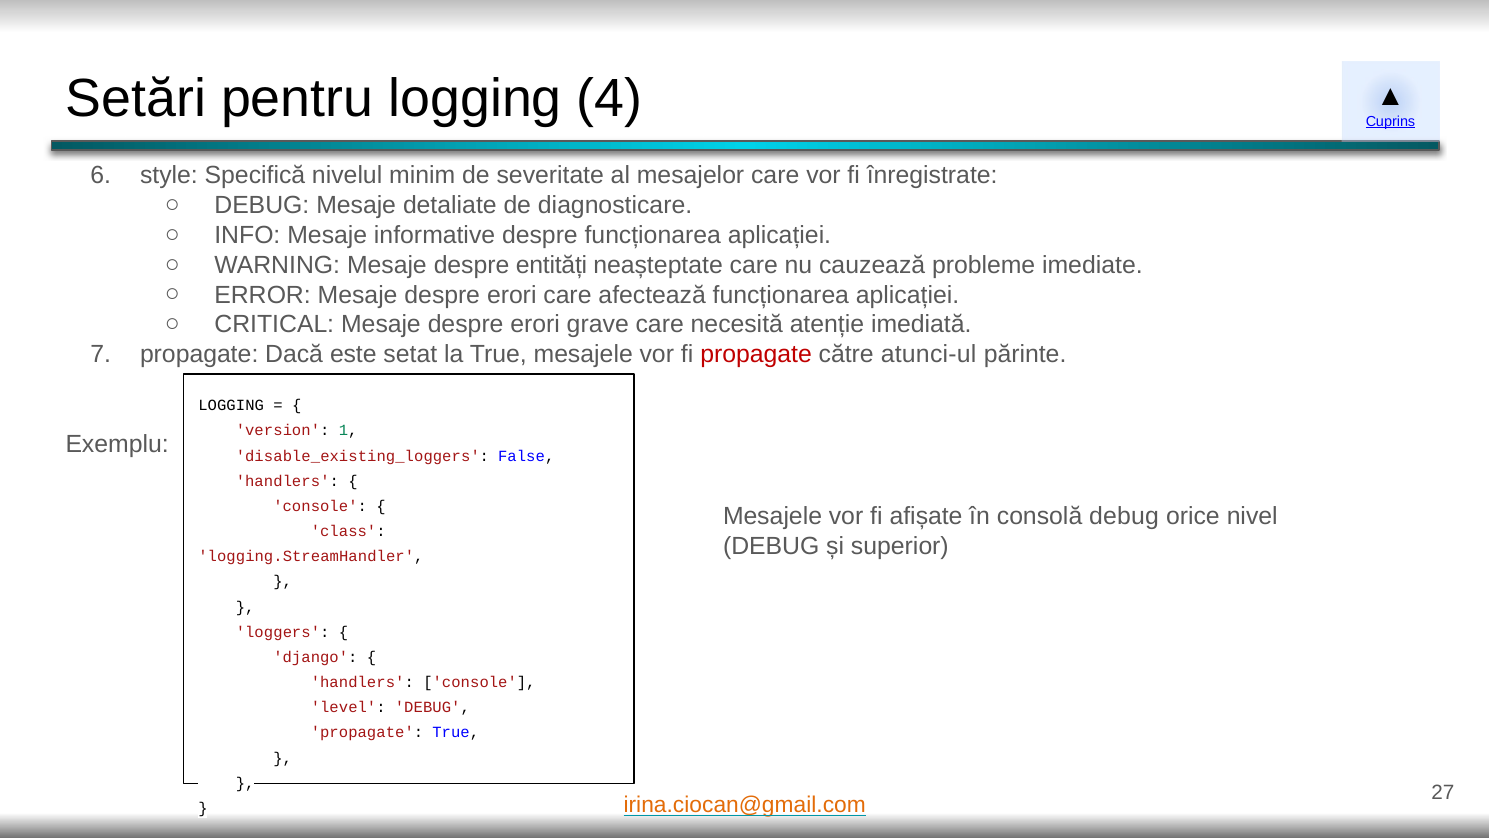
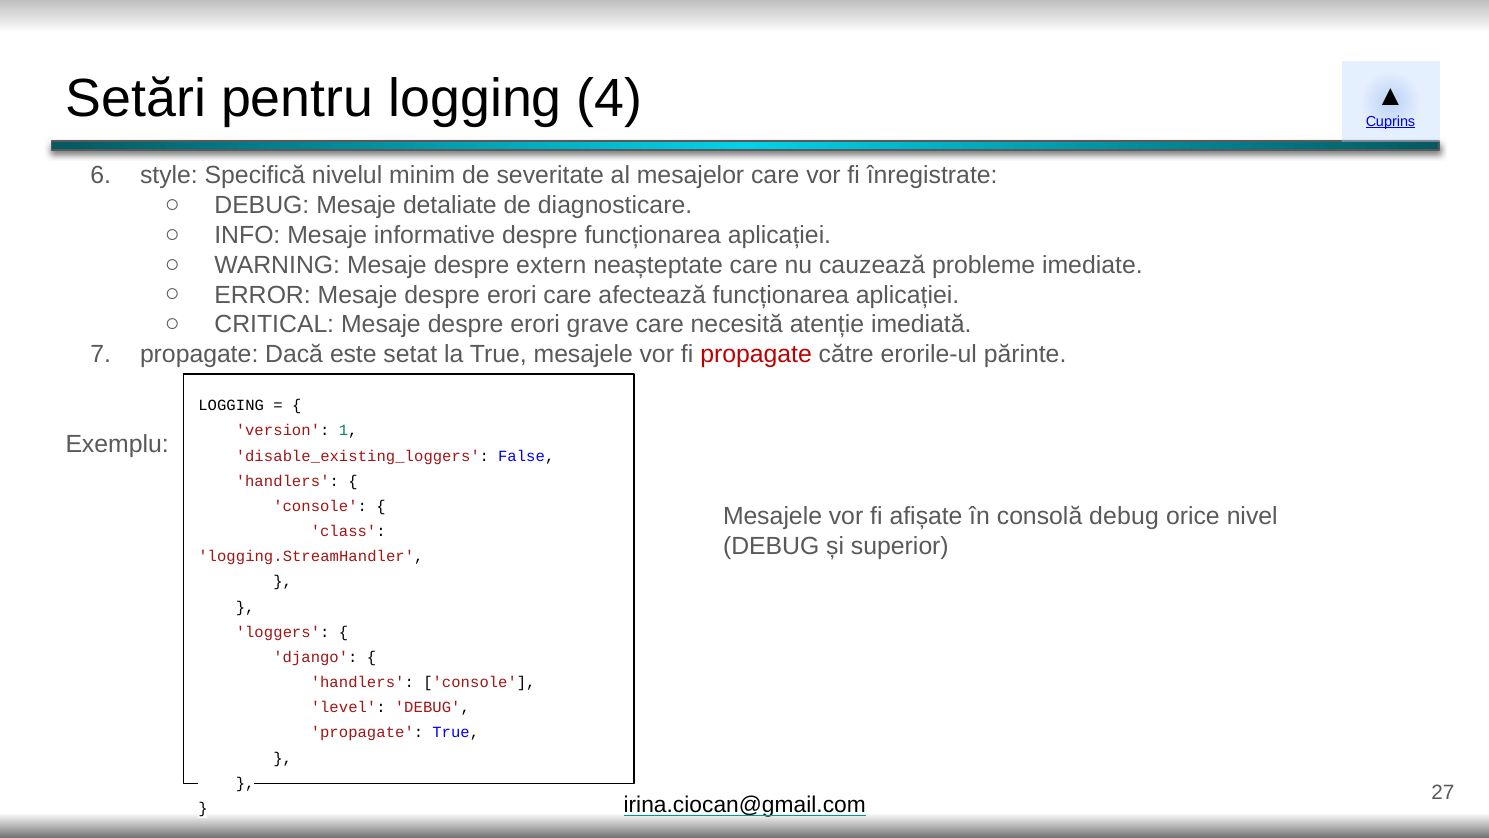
entități: entități -> extern (551, 265)
atunci-ul: atunci-ul -> erorile-ul (929, 354)
irina.ciocan@gmail.com colour: orange -> black (745, 805)
